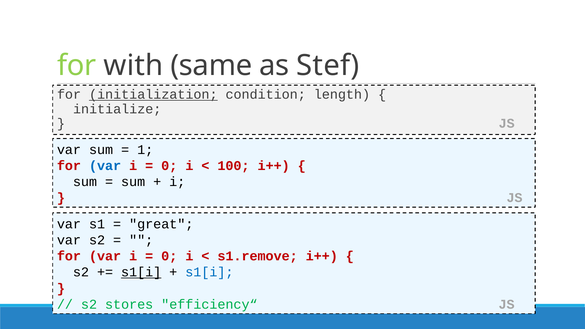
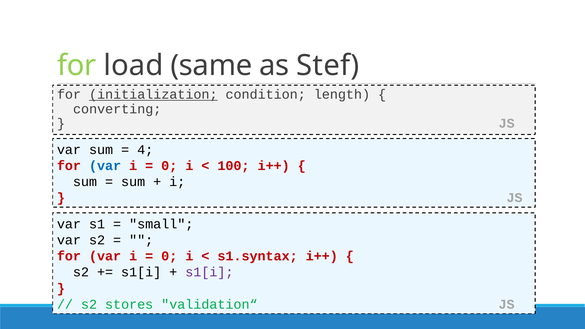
with: with -> load (133, 66)
initialize: initialize -> converting (117, 109)
1: 1 -> 4 (145, 150)
great: great -> small (161, 224)
s1.remove: s1.remove -> s1.syntax (258, 256)
s1[i underline: present -> none (141, 272)
s1[i colour: blue -> purple (209, 272)
efficiency“: efficiency“ -> validation“ (209, 304)
